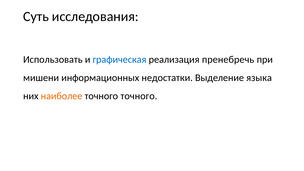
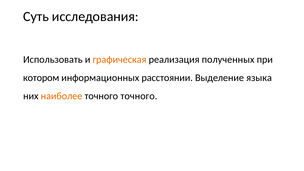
графическая colour: blue -> orange (120, 60)
пренебречь: пренебречь -> полученных (228, 60)
мишени: мишени -> котором (41, 78)
недостатки: недостатки -> расстоянии (167, 78)
